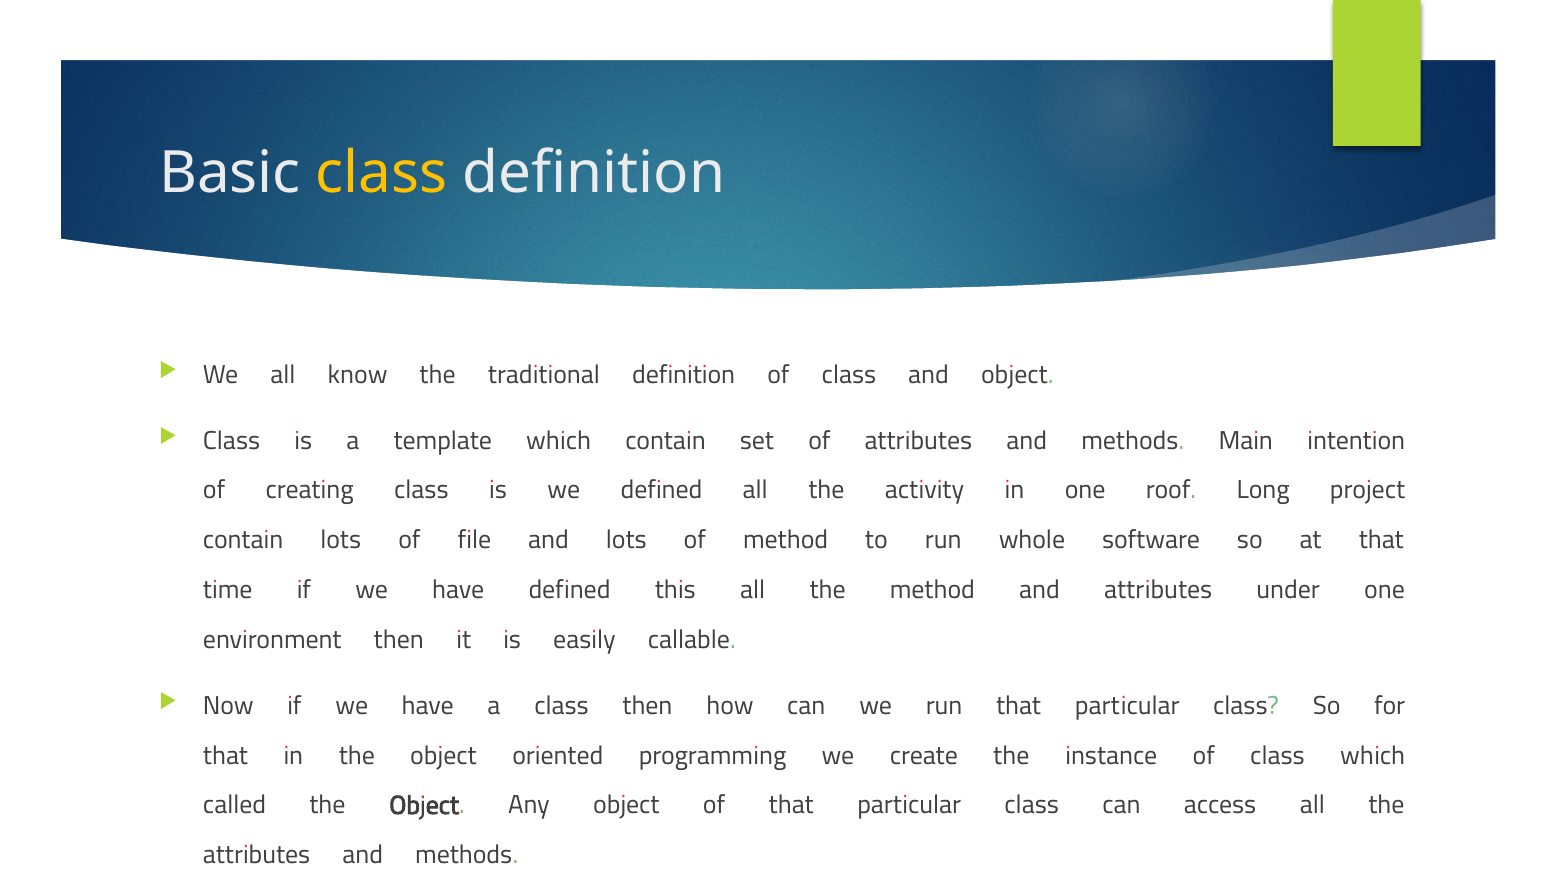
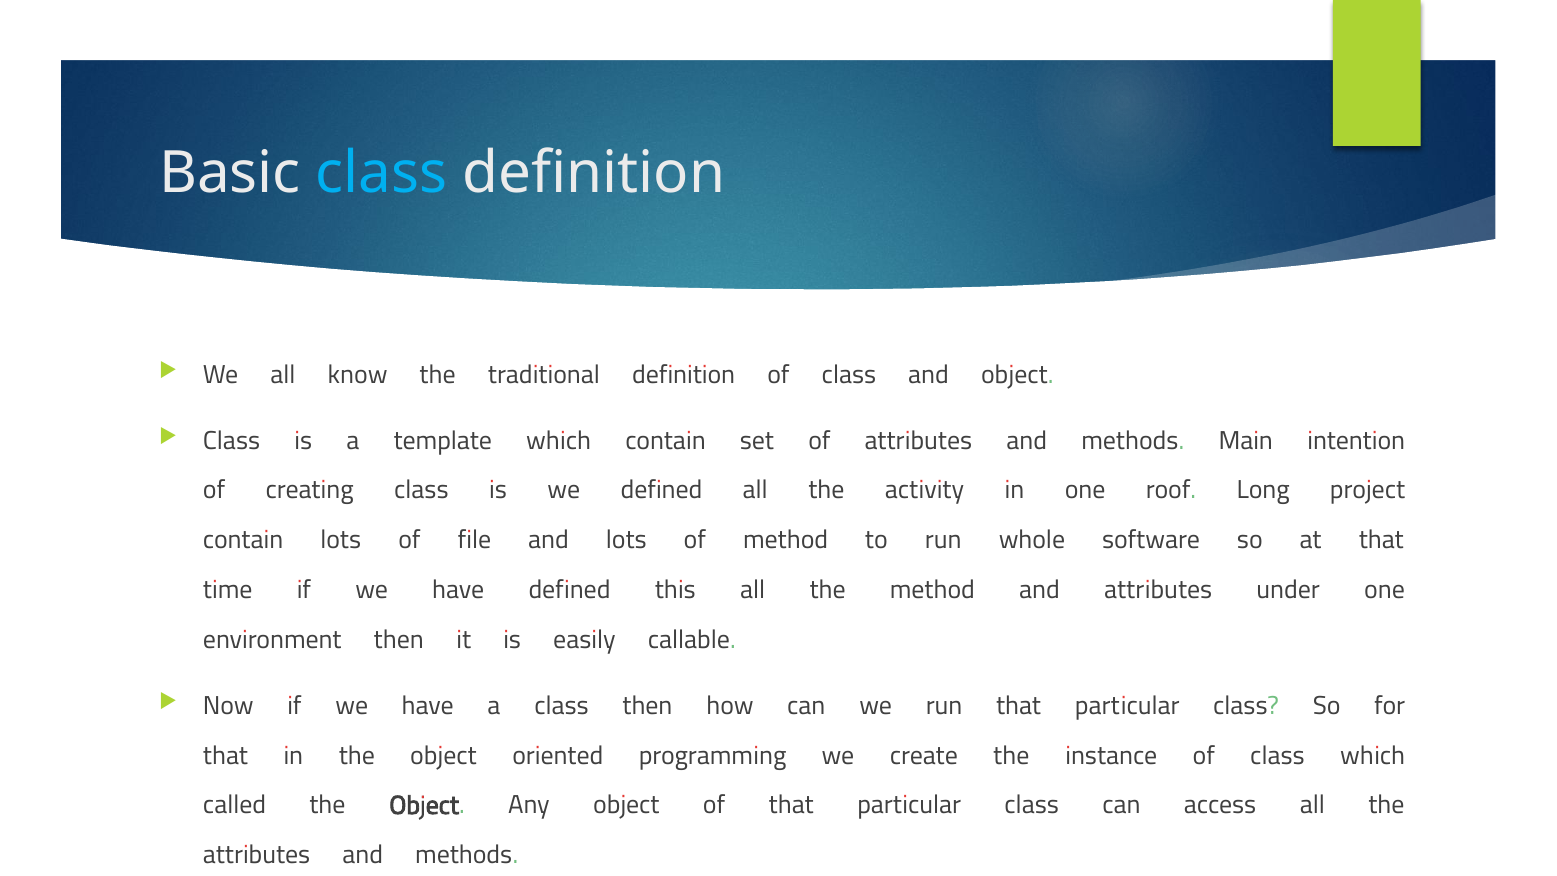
class colour: yellow -> light blue (382, 174)
